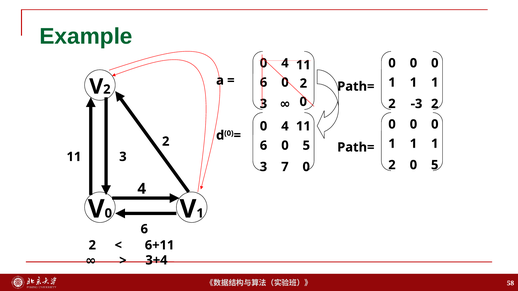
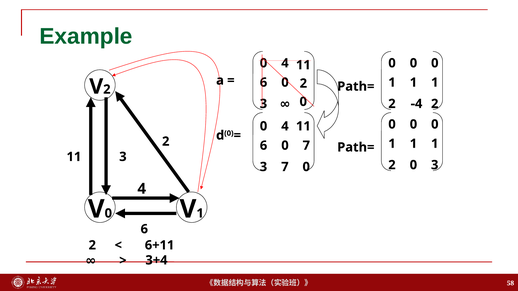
-3: -3 -> -4 (417, 104)
6 0 5: 5 -> 7 (306, 146)
2 0 5: 5 -> 3 (435, 165)
